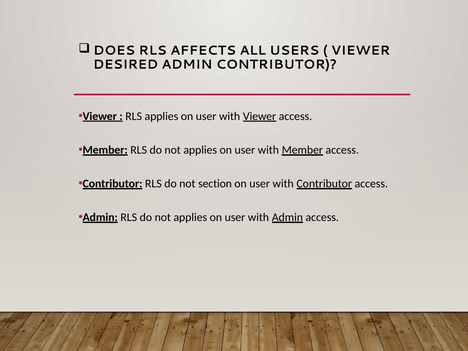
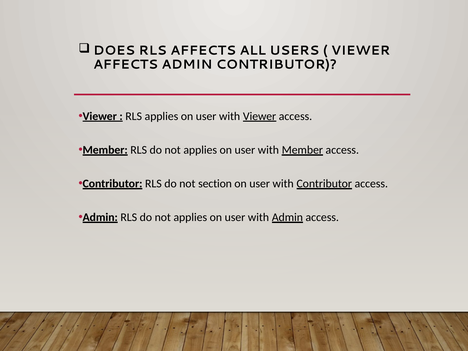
DESIRED: DESIRED -> AFFECTS (126, 65)
